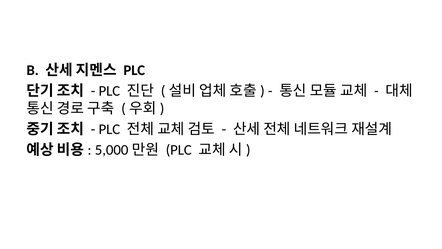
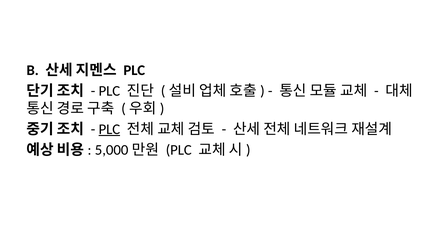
PLC underline: none -> present (109, 129)
